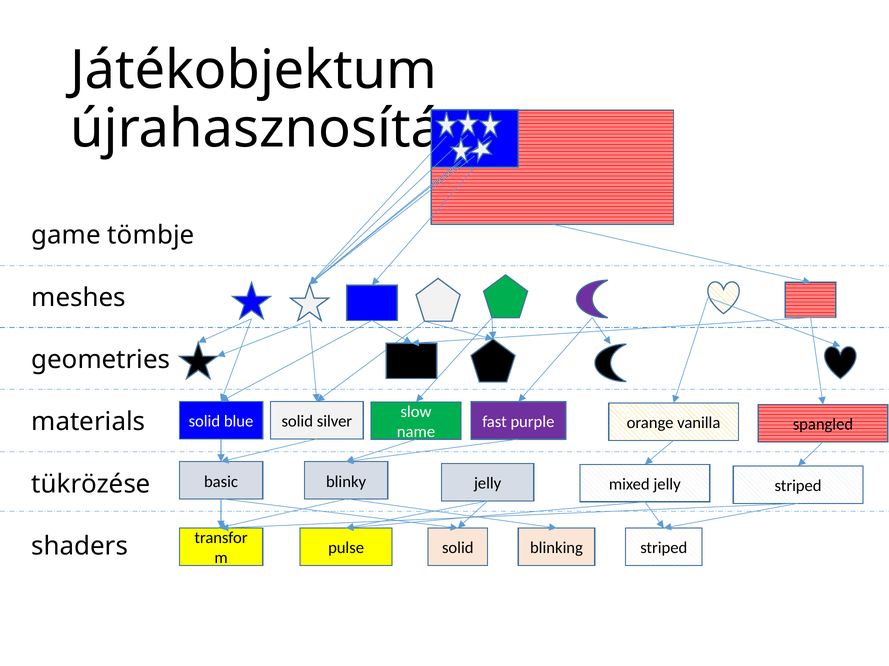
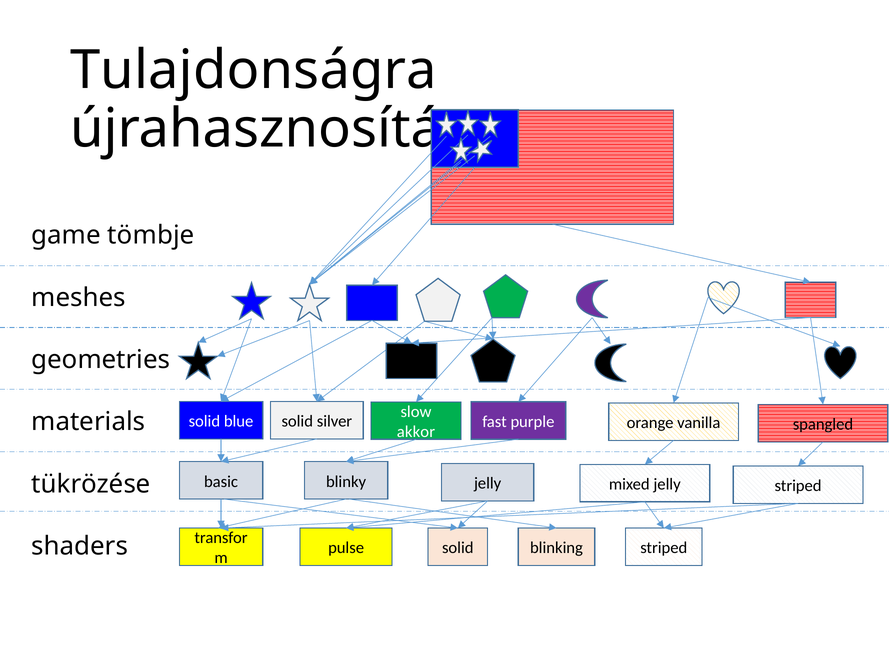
Játékobjektum: Játékobjektum -> Tulajdonságra (253, 70)
name: name -> akkor (416, 432)
